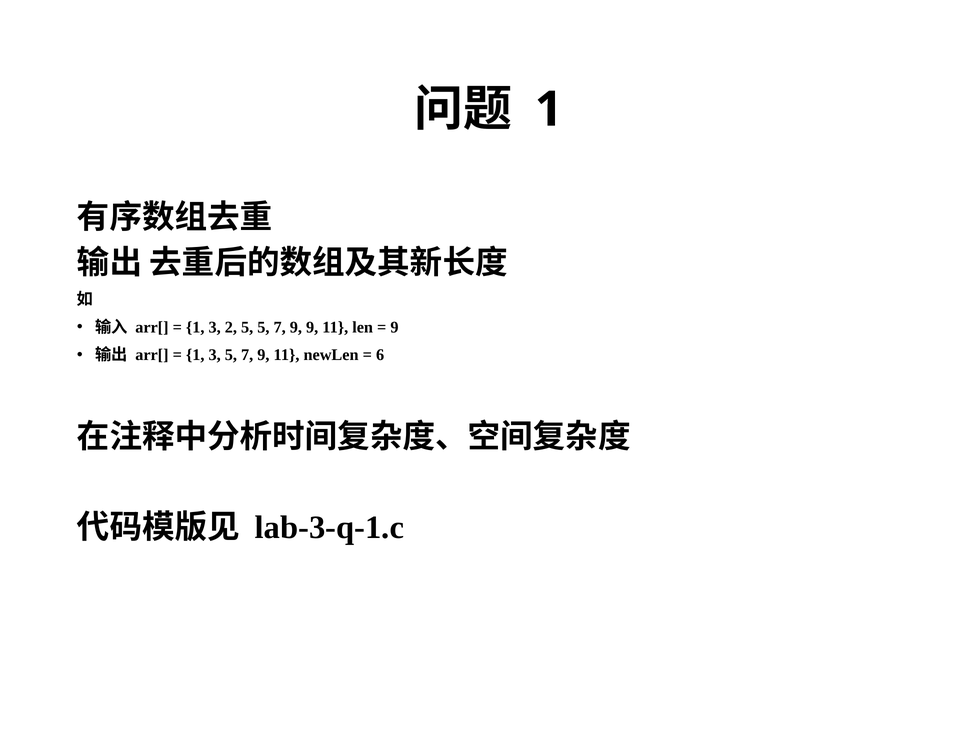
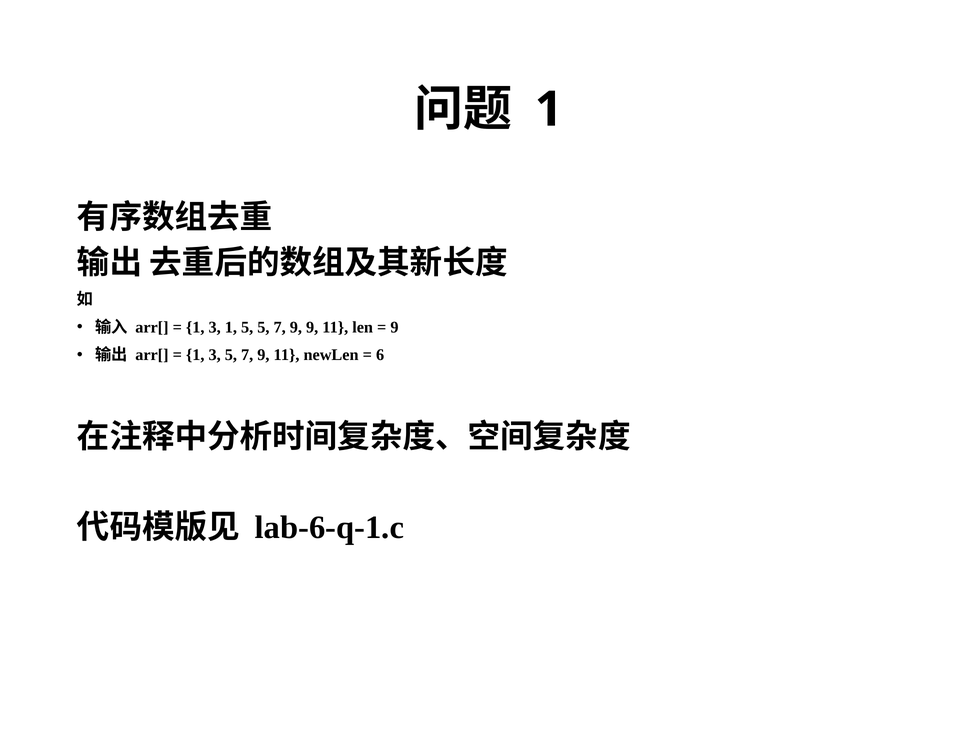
3 2: 2 -> 1 (231, 327)
lab-3-q-1.c: lab-3-q-1.c -> lab-6-q-1.c (329, 527)
